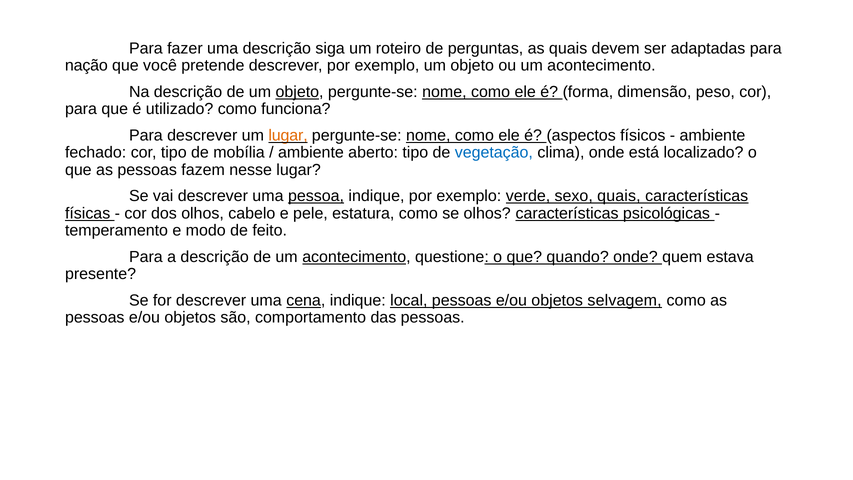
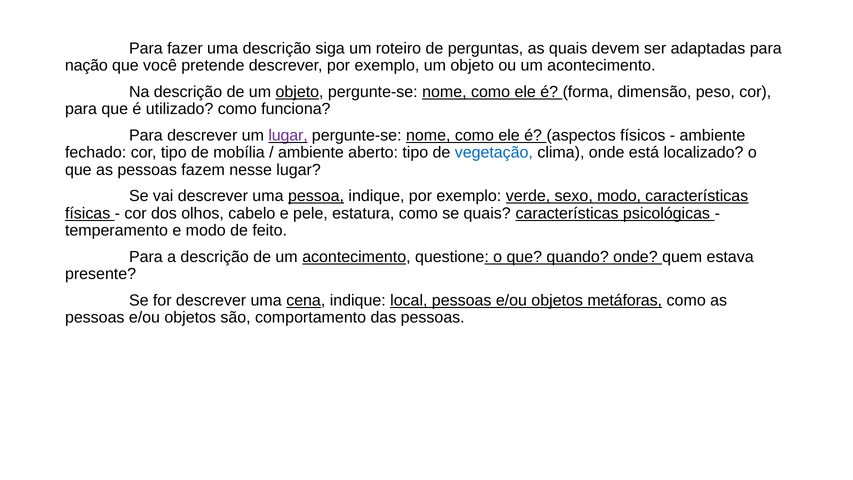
lugar colour: orange -> purple (288, 135)
sexo quais: quais -> modo (619, 196)
se olhos: olhos -> quais (487, 213)
selvagem: selvagem -> metáforas (625, 300)
